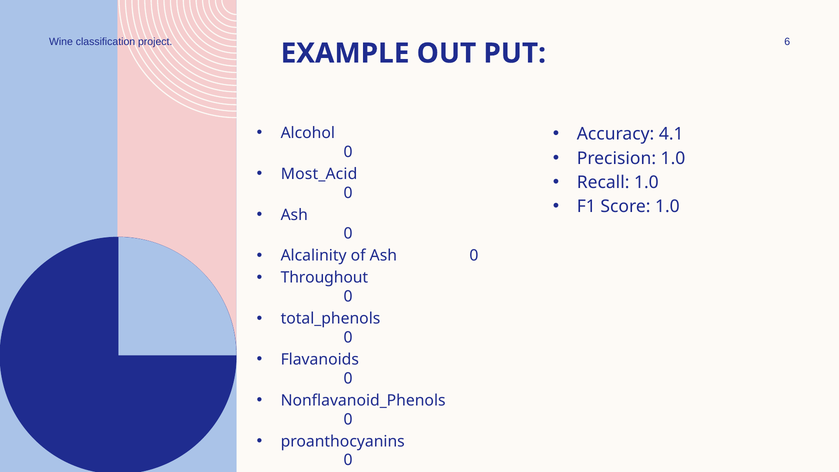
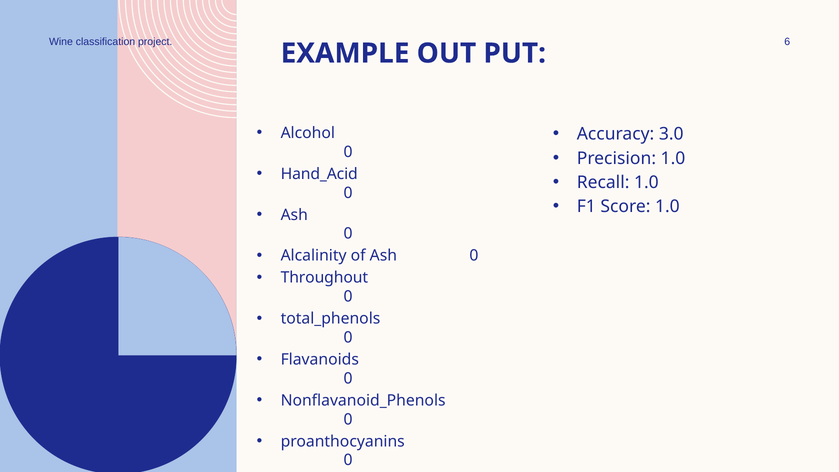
4.1: 4.1 -> 3.0 (671, 134)
Most_Acid: Most_Acid -> Hand_Acid (319, 174)
